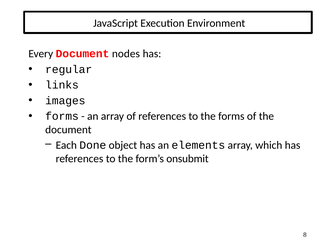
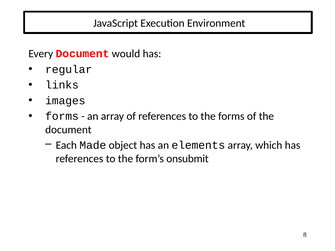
nodes: nodes -> would (126, 54)
Done: Done -> Made (93, 145)
